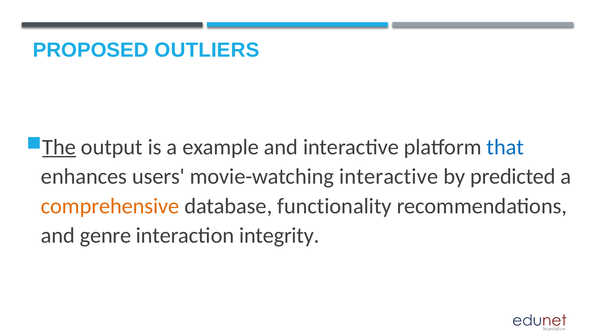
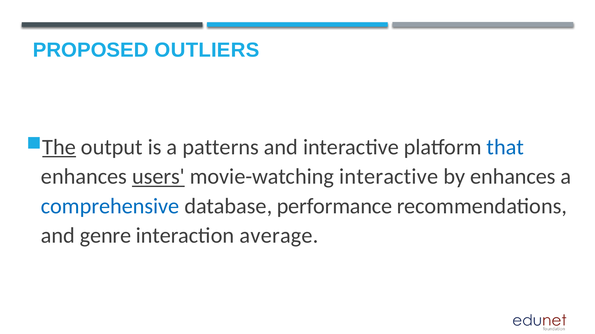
example: example -> patterns (221, 148)
users underline: none -> present (158, 177)
by predicted: predicted -> enhances (513, 177)
comprehensive colour: orange -> blue (110, 206)
functionality: functionality -> performance (335, 206)
integrity: integrity -> average (279, 236)
